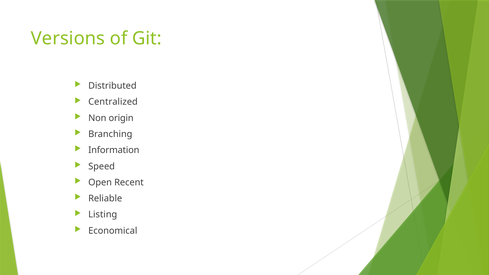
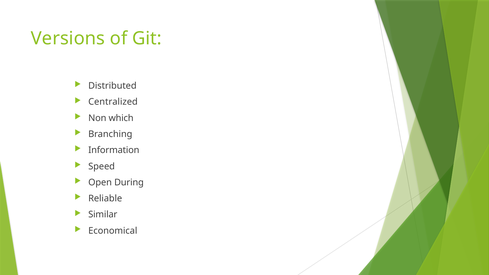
origin: origin -> which (121, 118)
Recent: Recent -> During (129, 182)
Listing: Listing -> Similar (103, 215)
